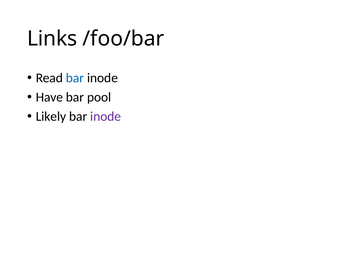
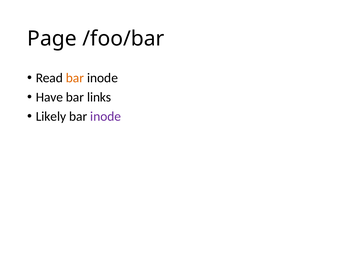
Links: Links -> Page (52, 39)
bar colour: blue -> orange (75, 78)
pool: pool -> links (99, 97)
